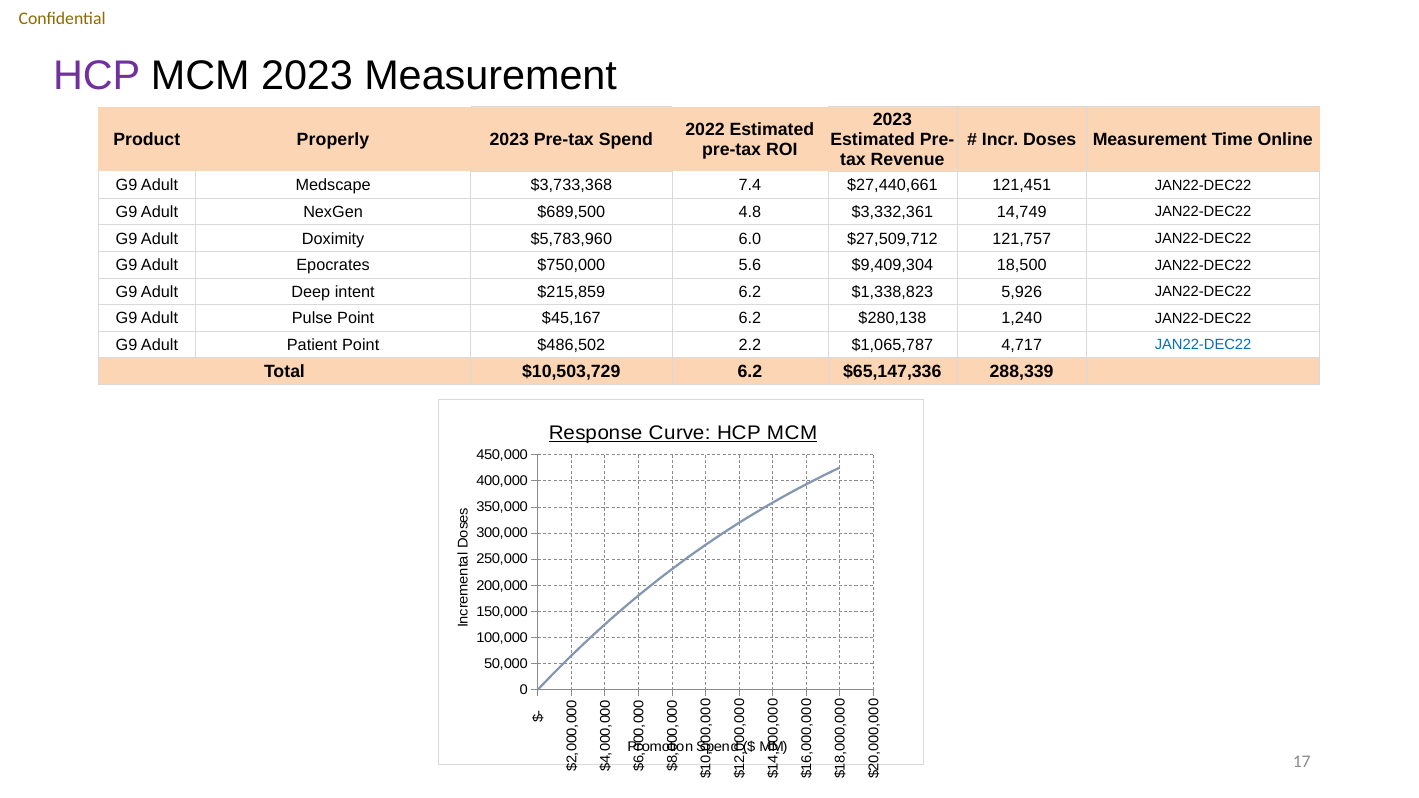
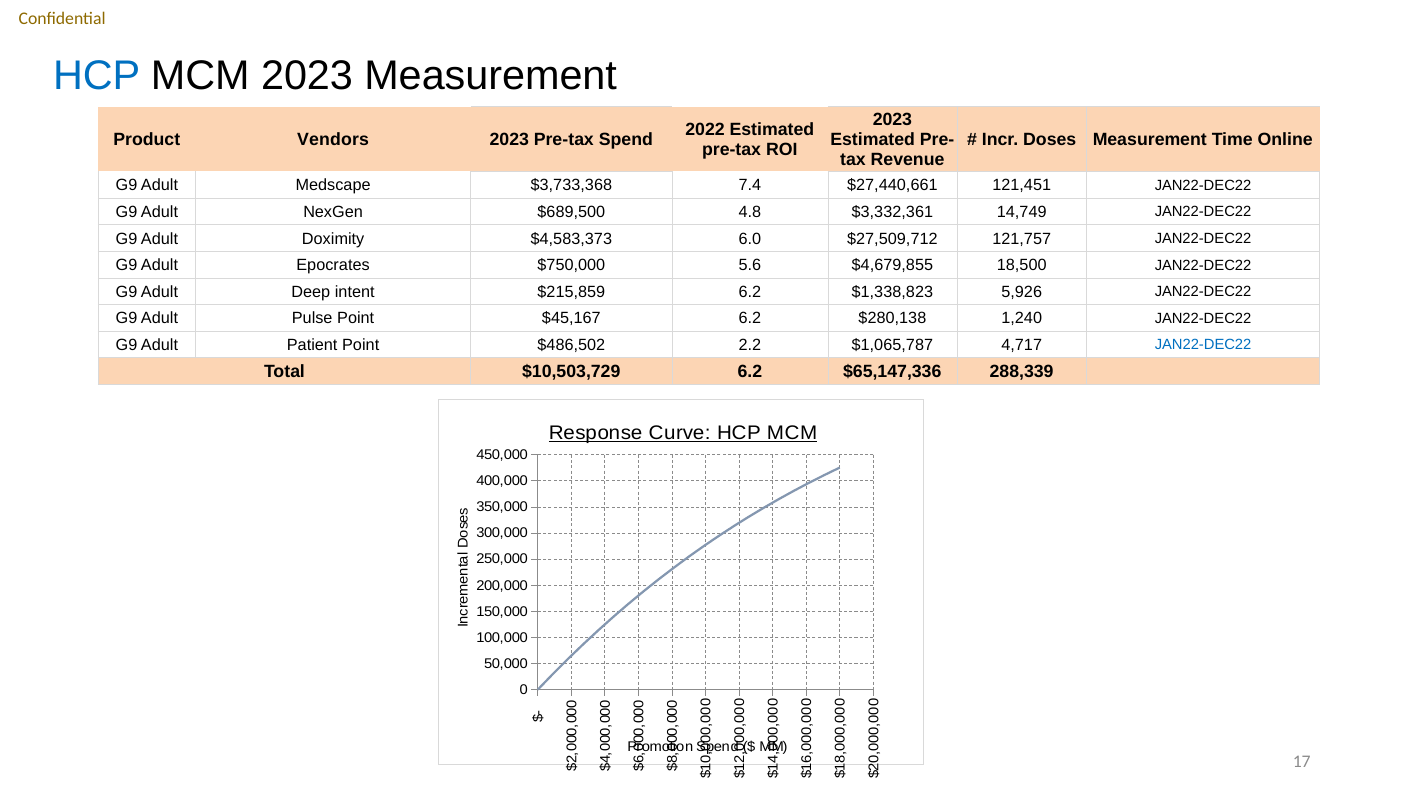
HCP colour: purple -> blue (97, 76)
Properly: Properly -> Vendors (333, 140)
$5,783,960: $5,783,960 -> $4,583,373 (571, 239)
$9,409,304: $9,409,304 -> $4,679,855 (892, 265)
